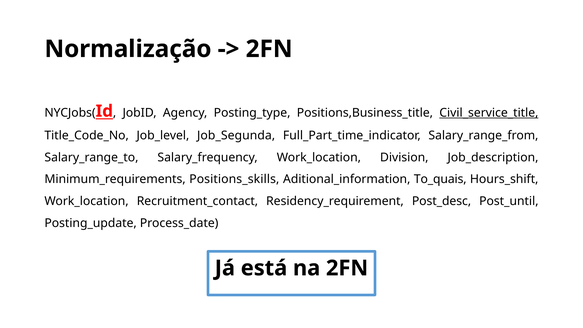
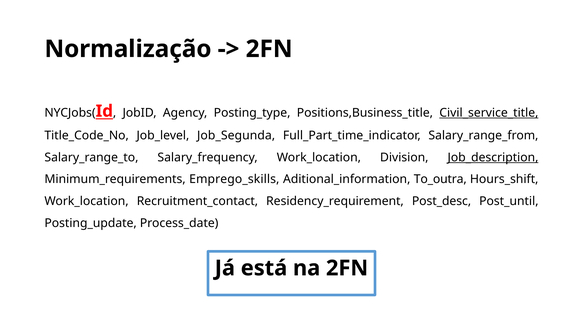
Job_description underline: none -> present (493, 157)
Positions_skills: Positions_skills -> Emprego_skills (234, 179)
To_quais: To_quais -> To_outra (440, 179)
